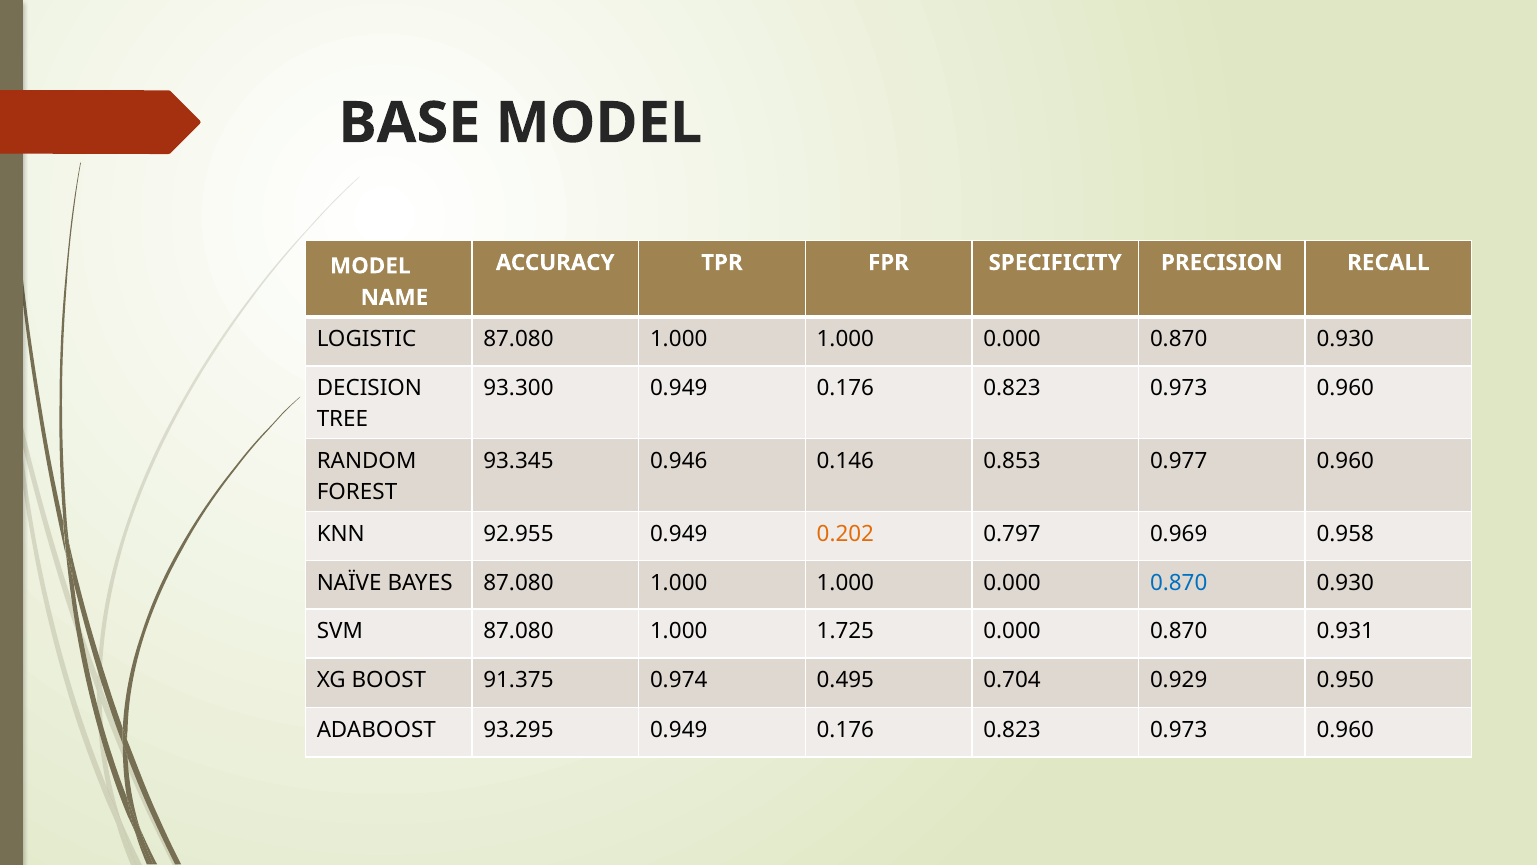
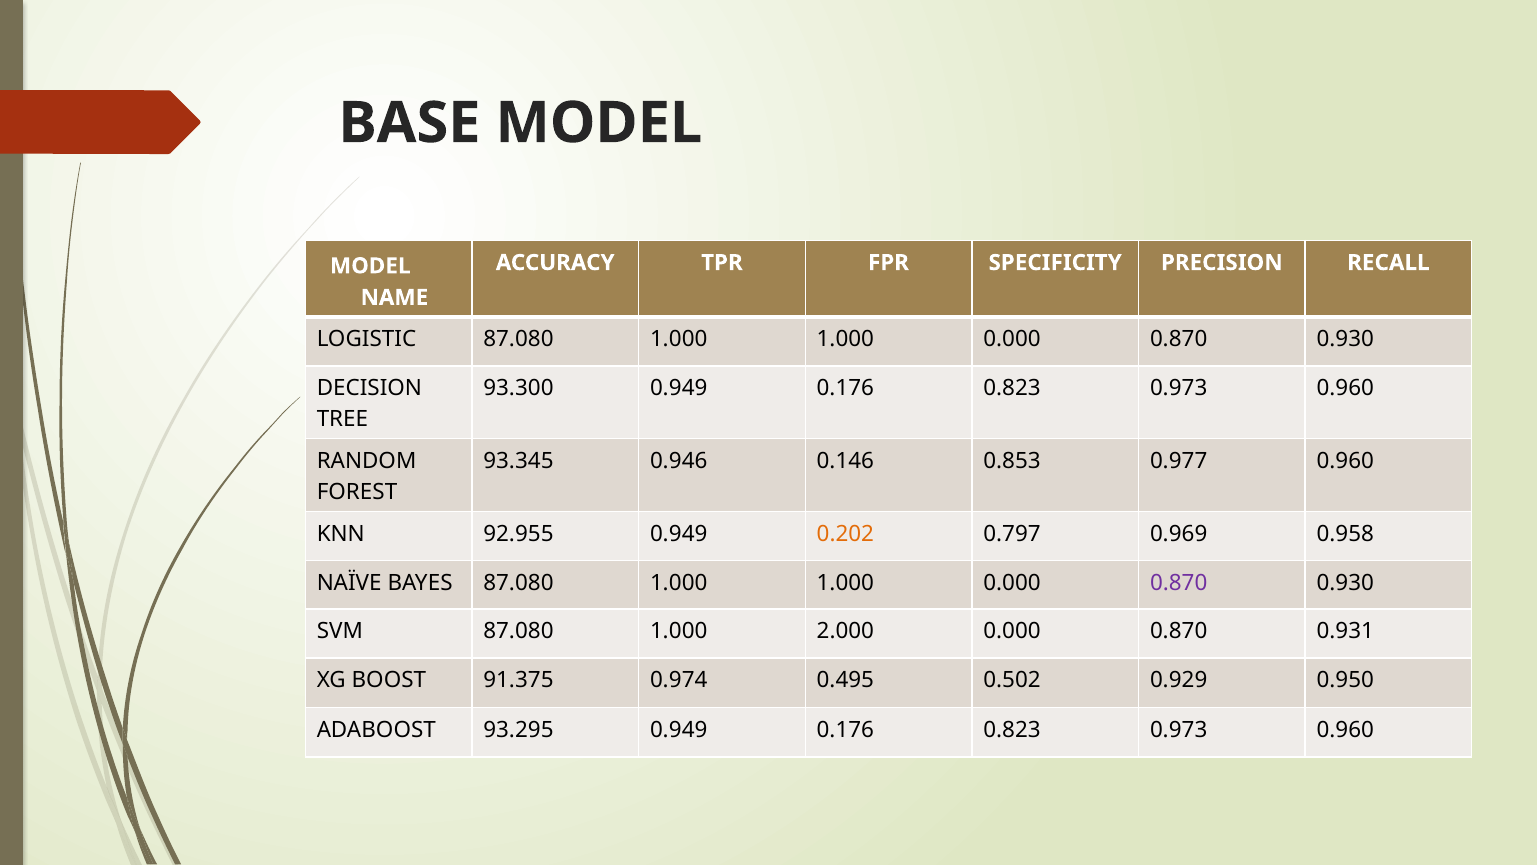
0.870 colour: blue -> purple (1179, 582)
1.725: 1.725 -> 2.000 (845, 631)
0.704: 0.704 -> 0.502 (1012, 680)
